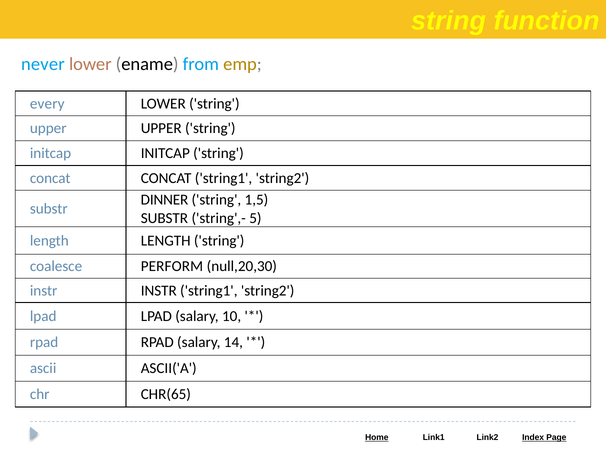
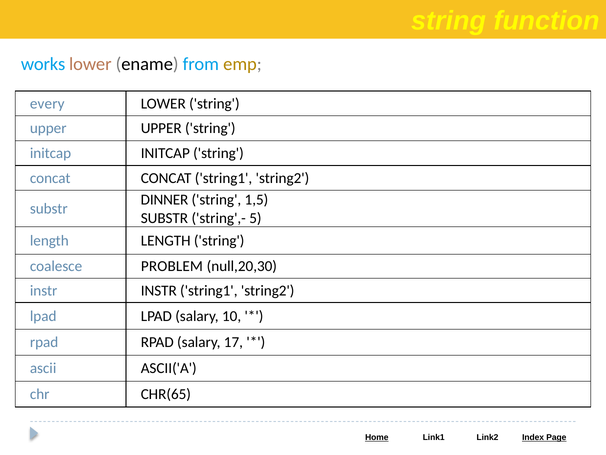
never: never -> works (43, 64)
PERFORM: PERFORM -> PROBLEM (172, 266)
14: 14 -> 17 (233, 342)
